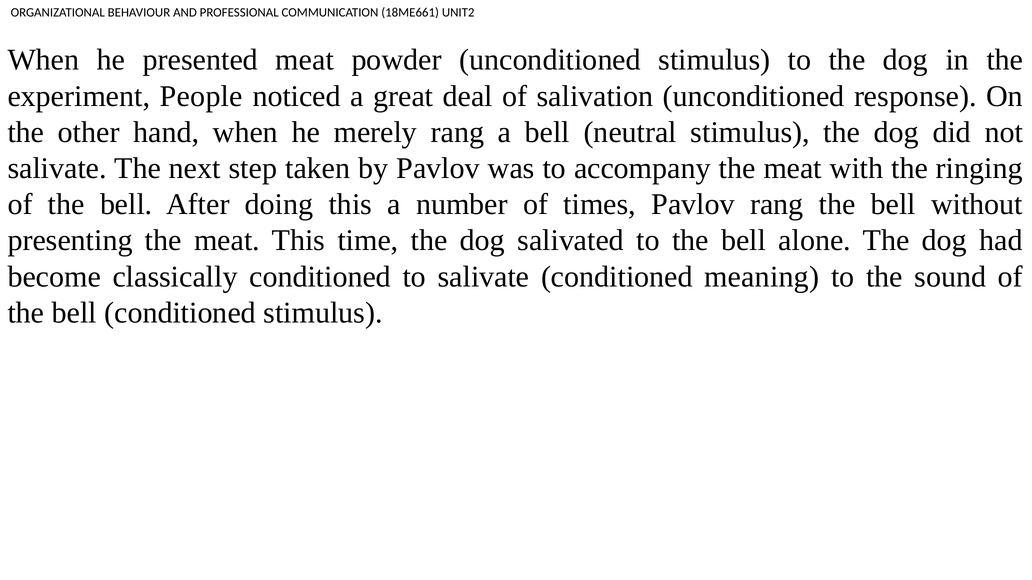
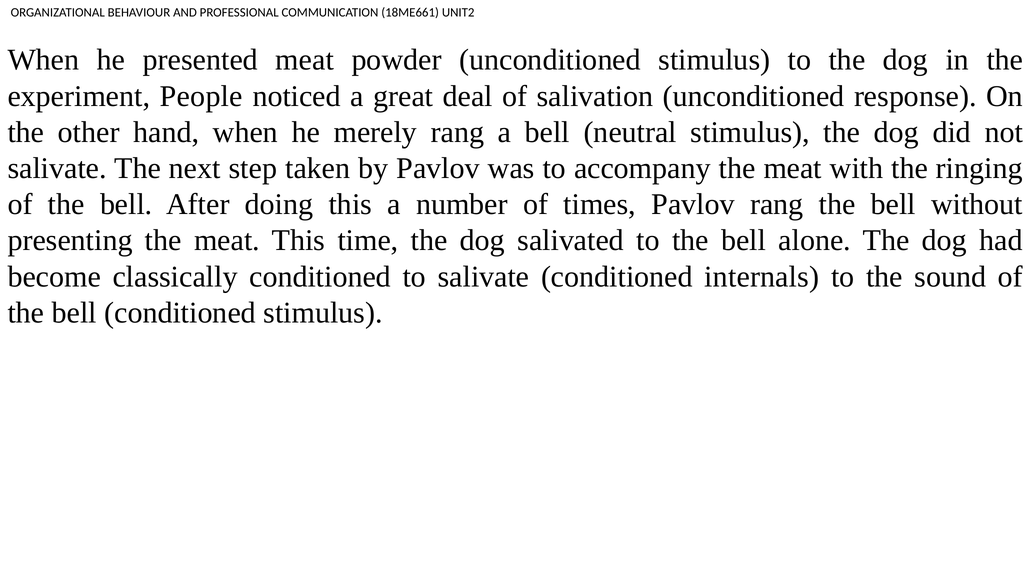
meaning: meaning -> internals (762, 277)
